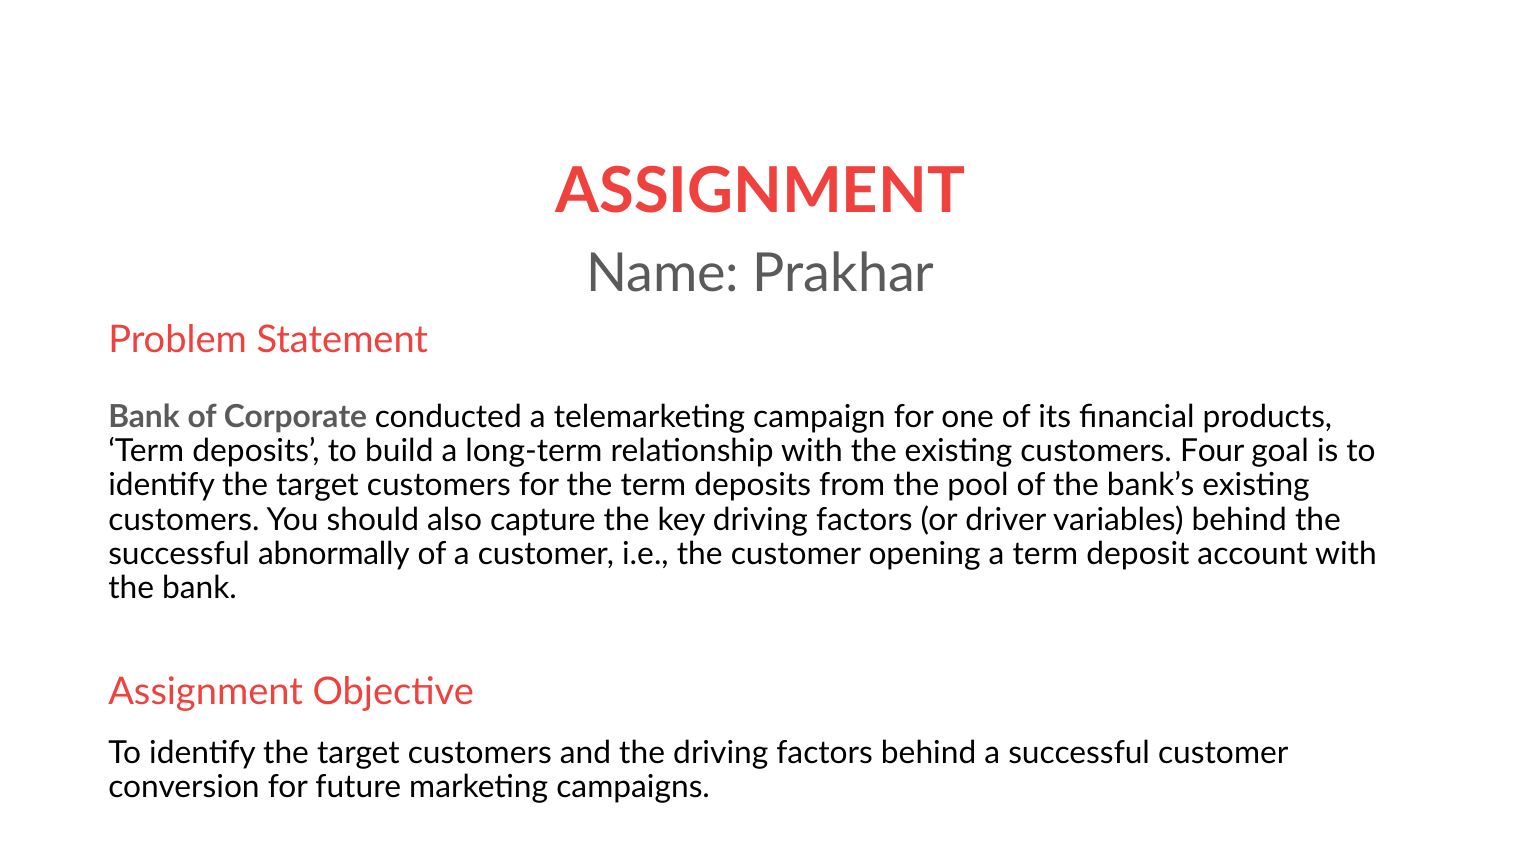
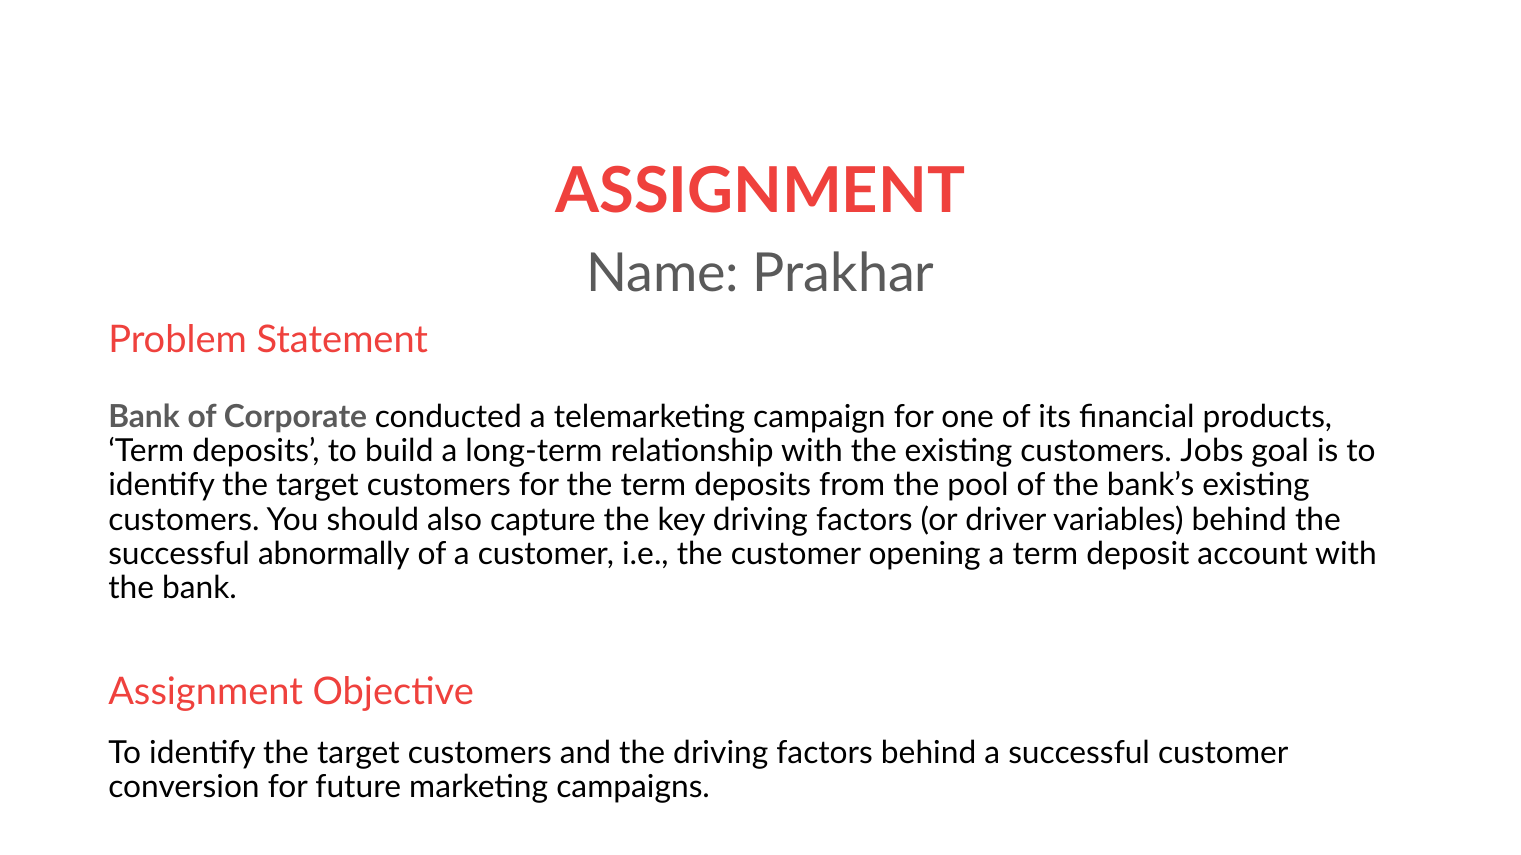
Four: Four -> Jobs (1212, 452)
